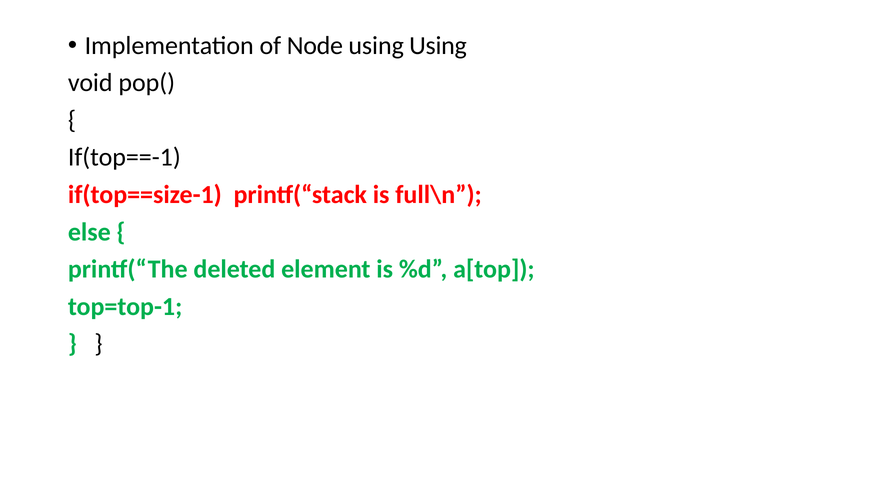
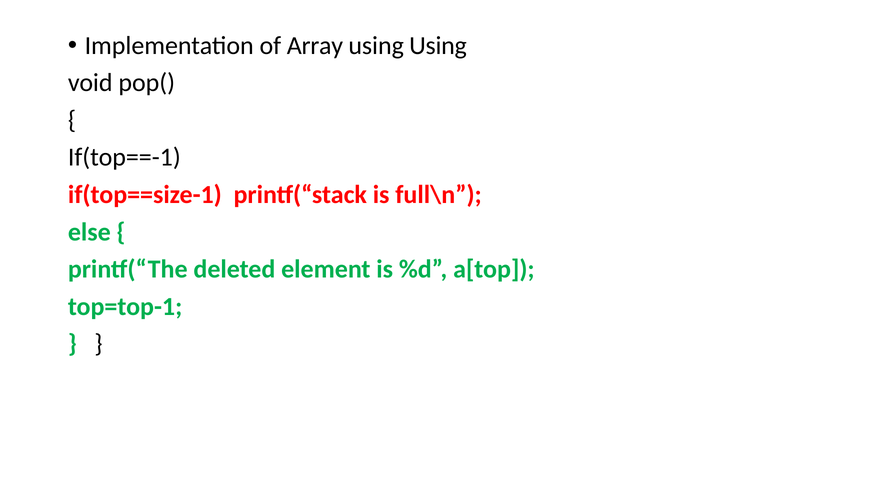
Node: Node -> Array (315, 46)
